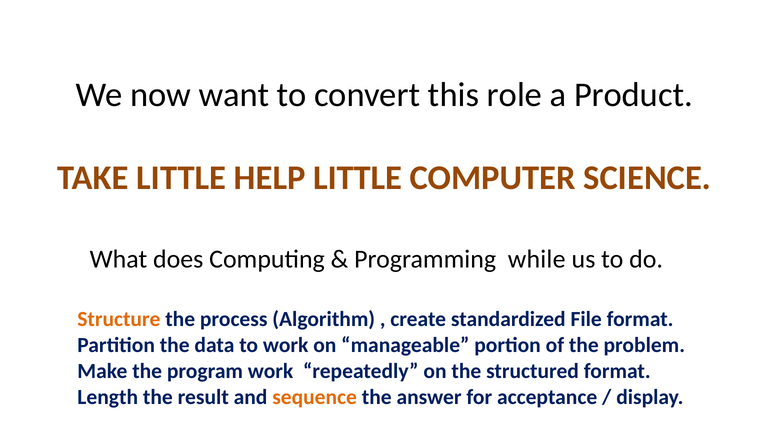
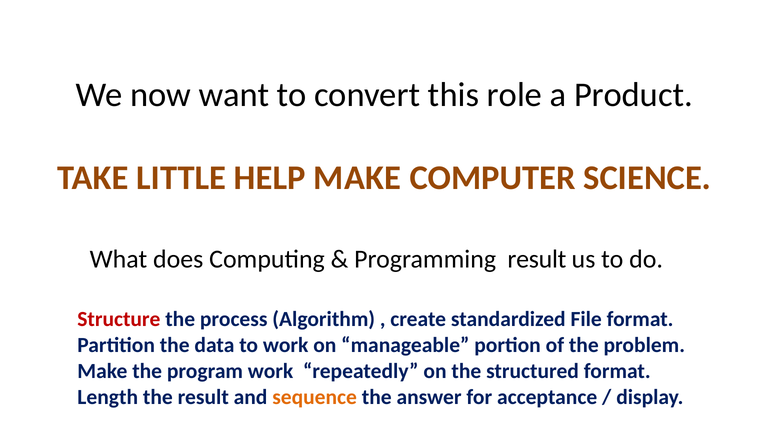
HELP LITTLE: LITTLE -> MAKE (357, 178)
Programming while: while -> result (537, 259)
Structure colour: orange -> red (119, 319)
